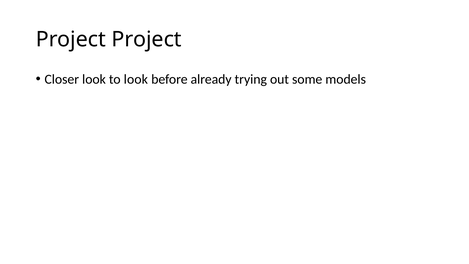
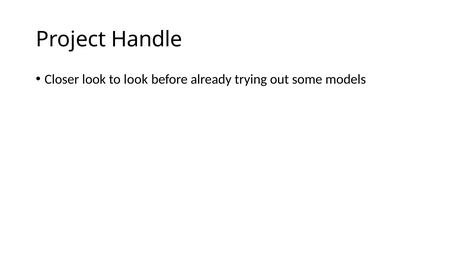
Project Project: Project -> Handle (147, 39)
